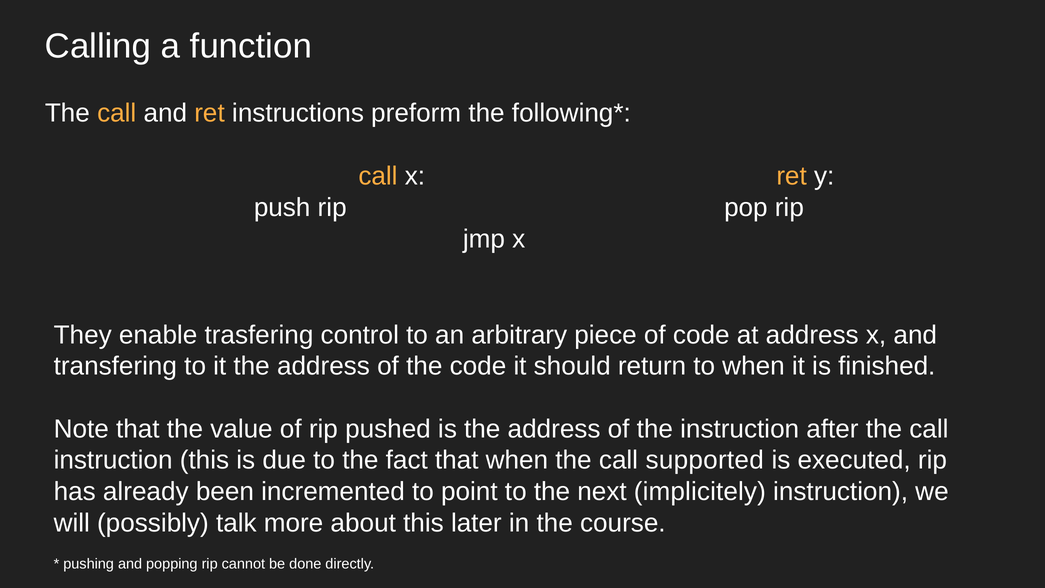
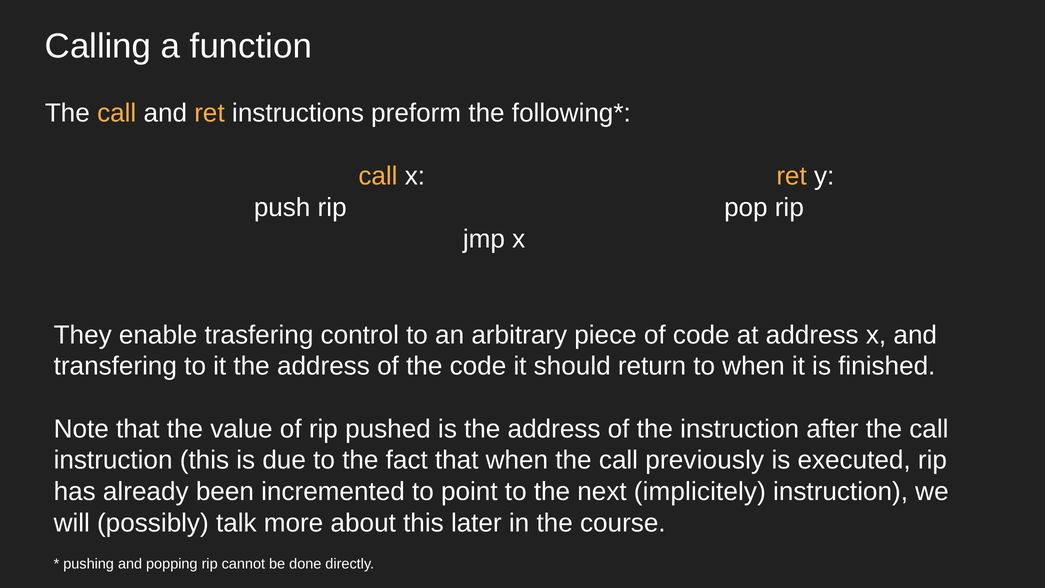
supported: supported -> previously (705, 460)
